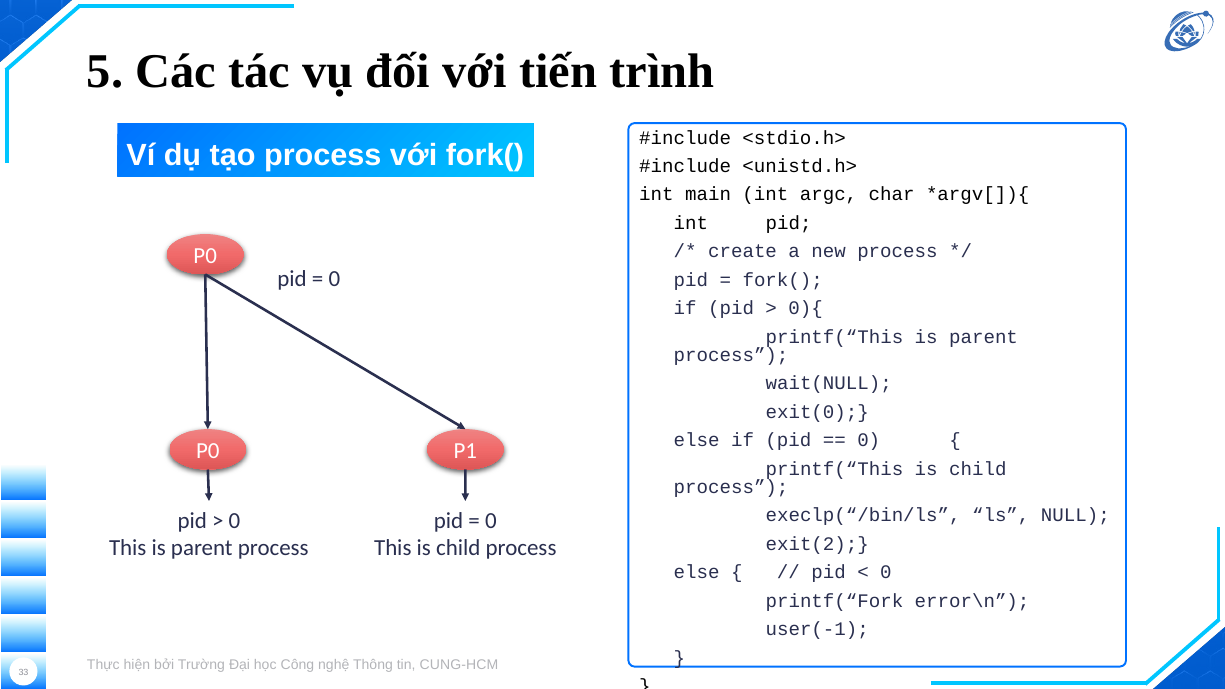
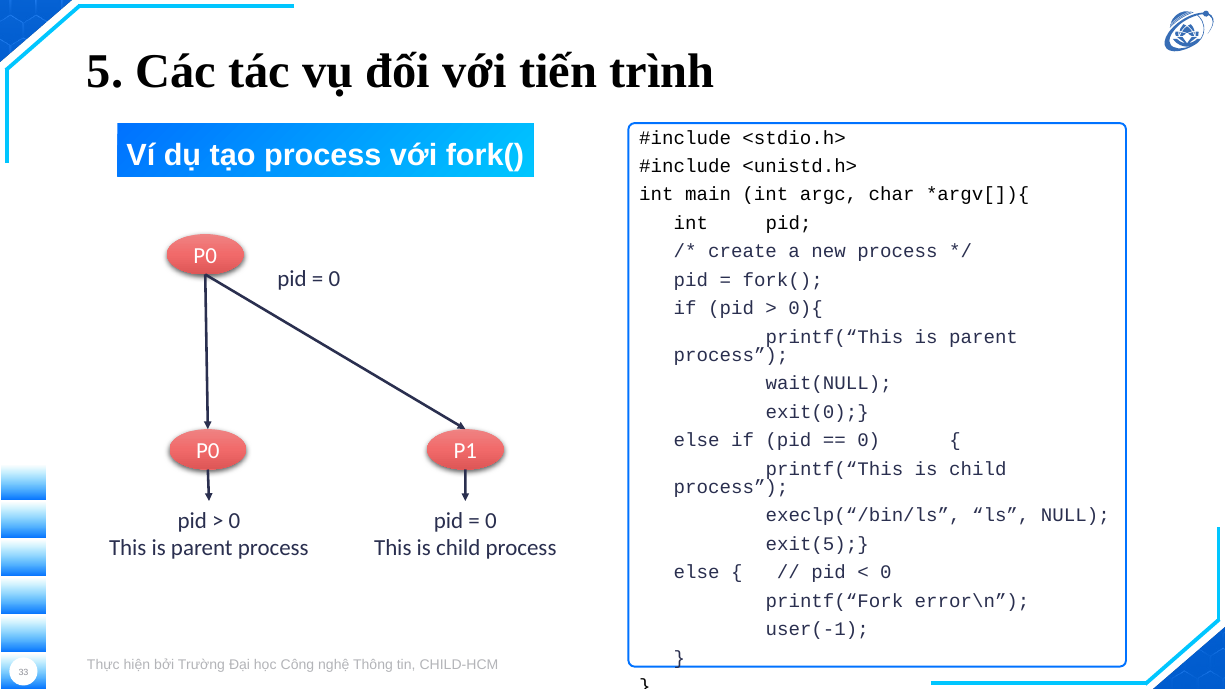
exit(2: exit(2 -> exit(5 (817, 544)
CUNG-HCM: CUNG-HCM -> CHILD-HCM (459, 665)
